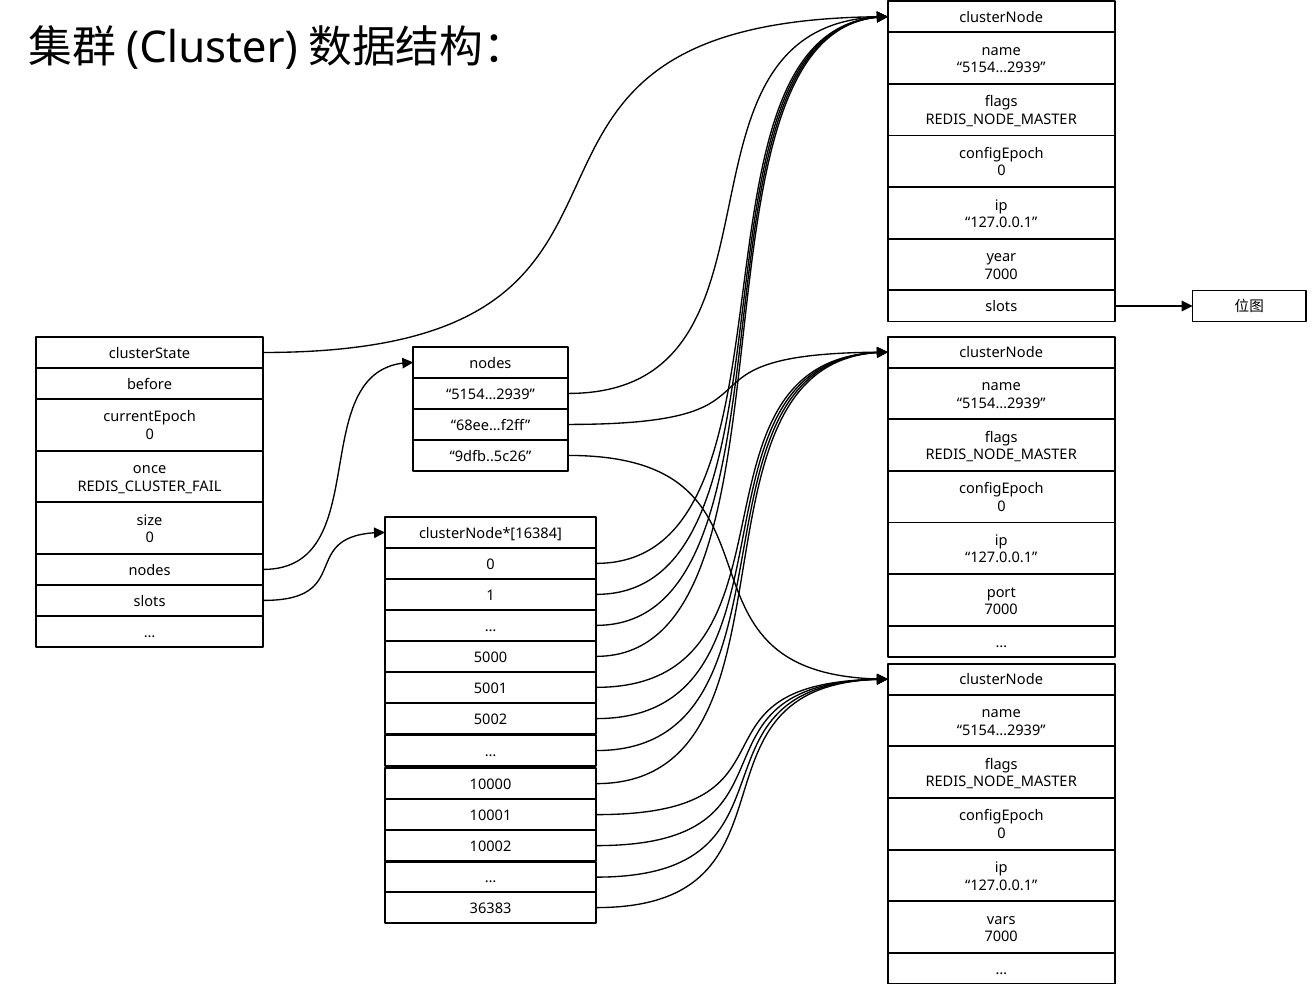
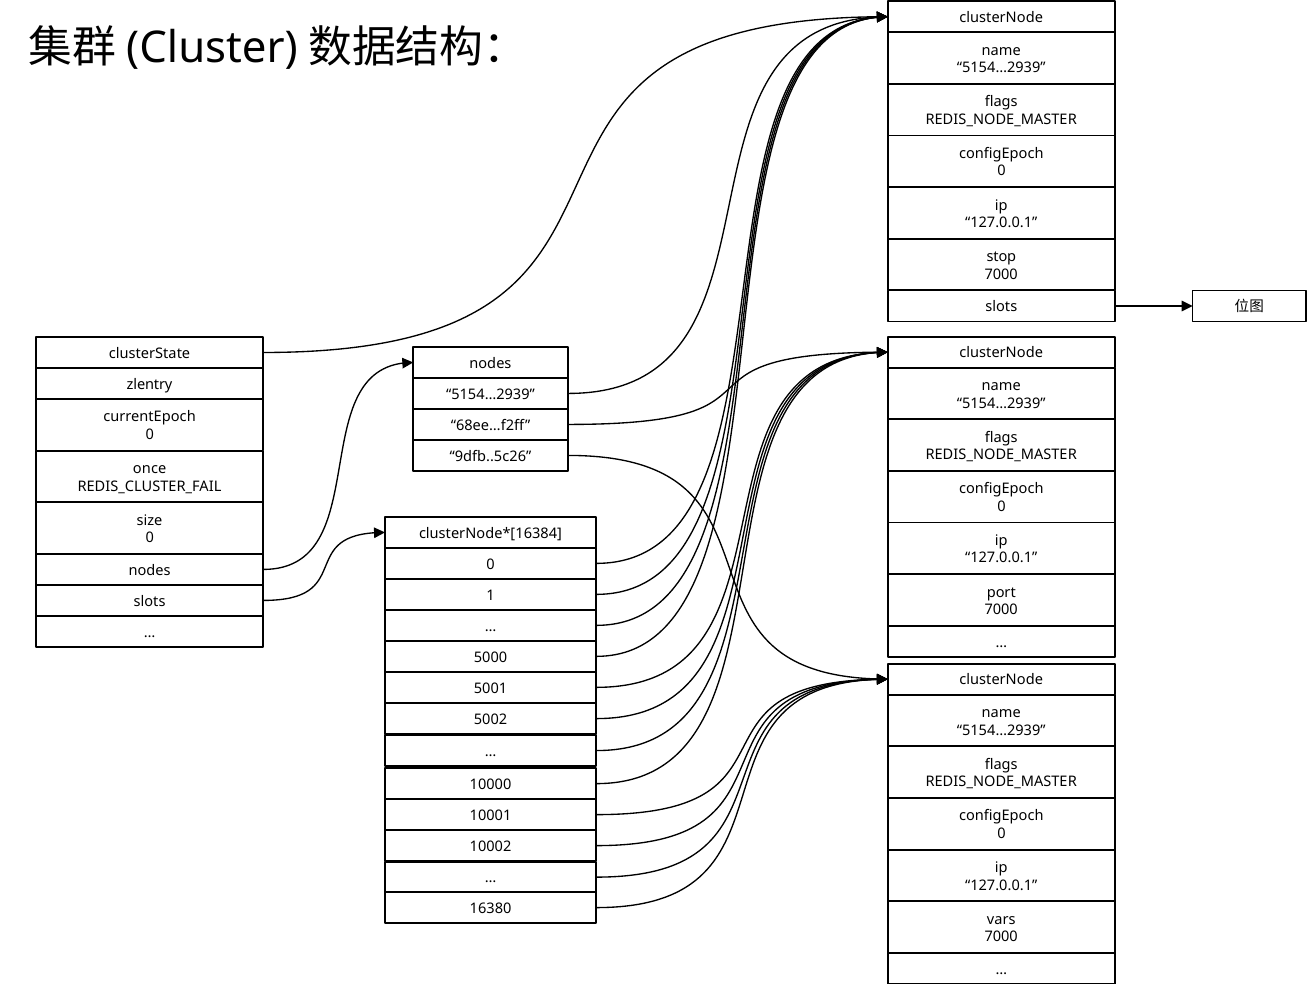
year: year -> stop (1001, 257)
before: before -> zlentry (150, 385)
36383: 36383 -> 16380 (491, 909)
